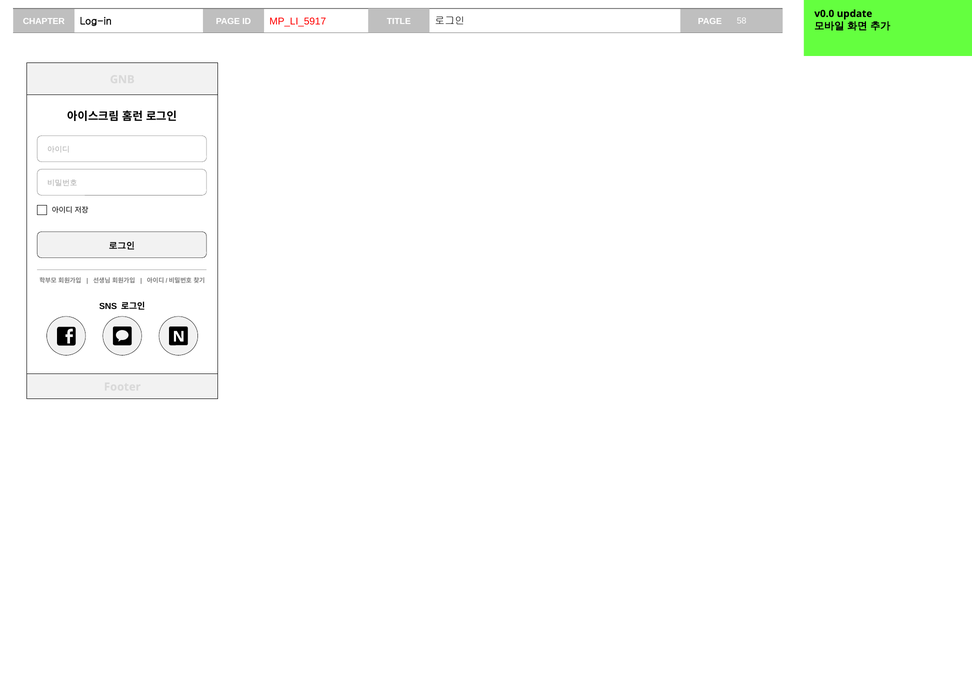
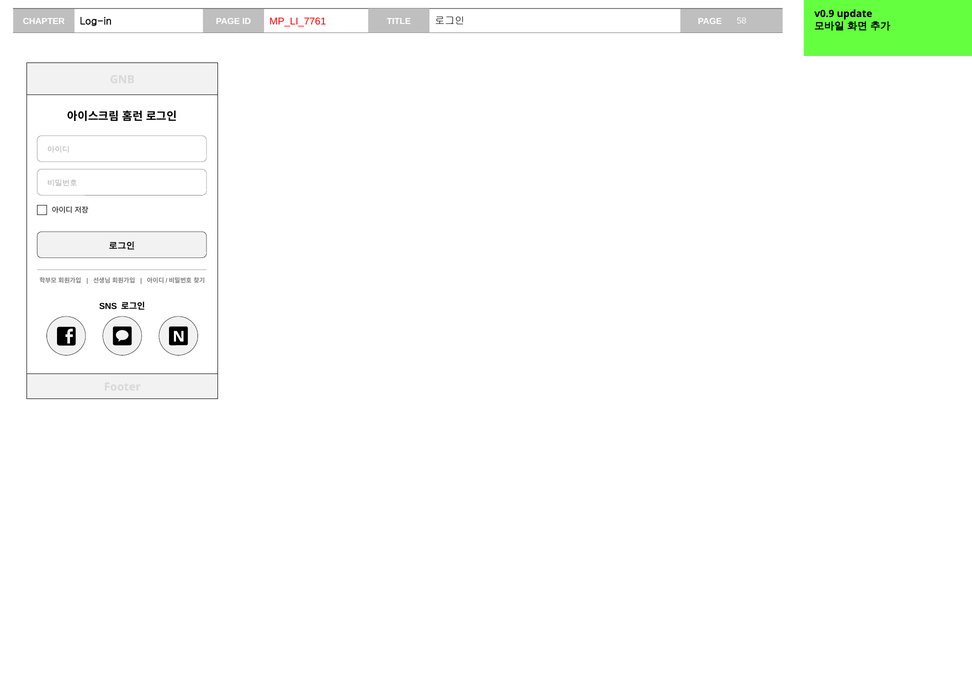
v0.0: v0.0 -> v0.9 (824, 14)
MP_LI_5917: MP_LI_5917 -> MP_LI_7761 (298, 21)
